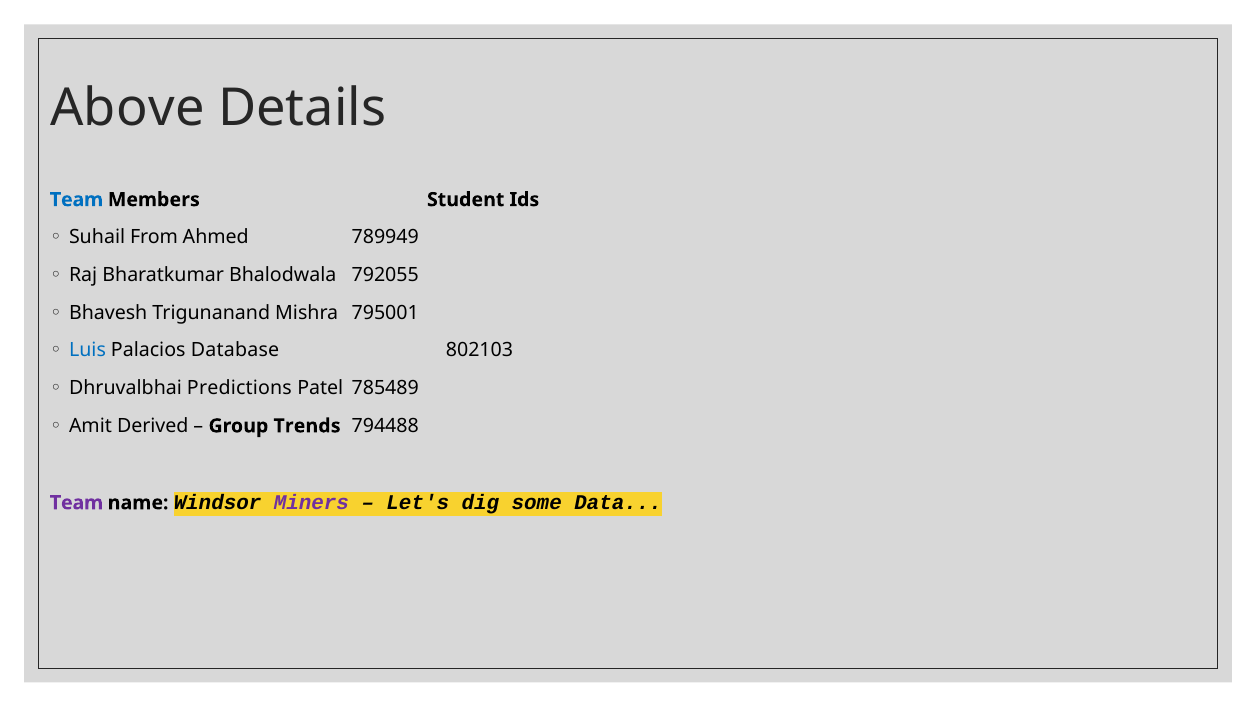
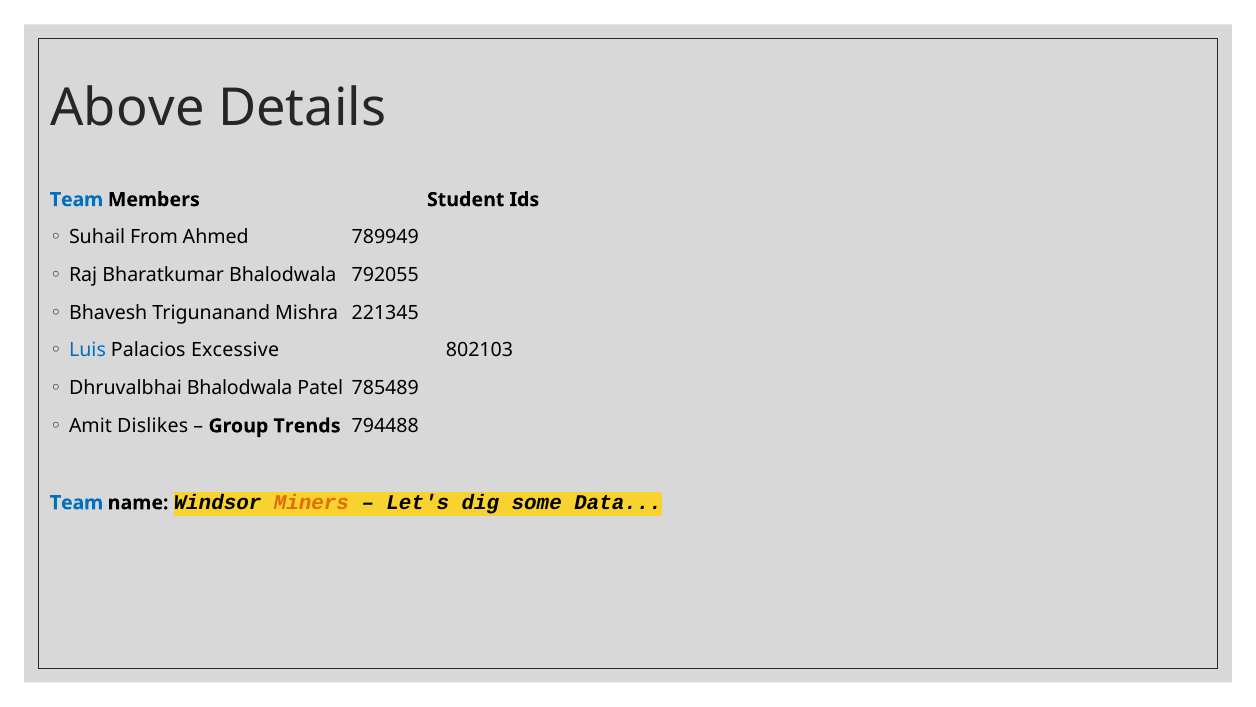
795001: 795001 -> 221345 (385, 313)
Database: Database -> Excessive (235, 350)
Dhruvalbhai Predictions: Predictions -> Bhalodwala (240, 388)
Derived: Derived -> Dislikes (153, 426)
Team colour: purple -> blue (76, 502)
Miners colour: purple -> orange (311, 502)
